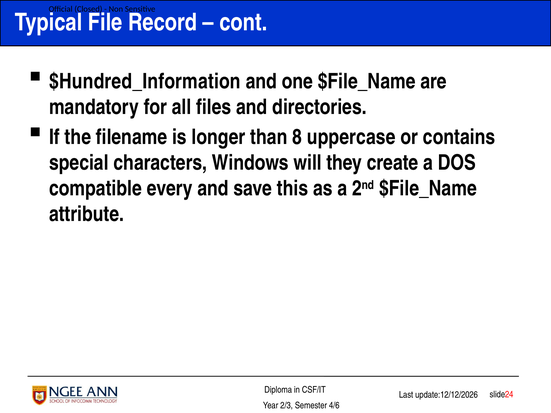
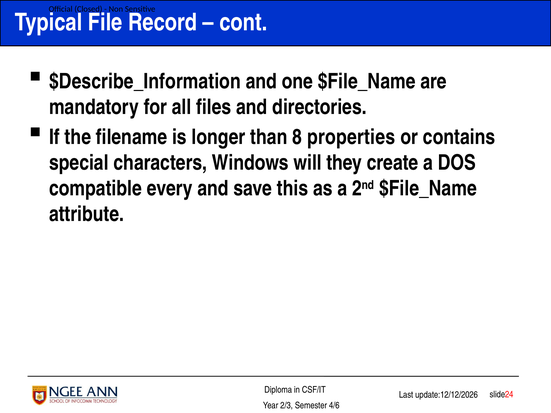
$Hundred_Information: $Hundred_Information -> $Describe_Information (145, 81)
uppercase: uppercase -> properties (351, 137)
